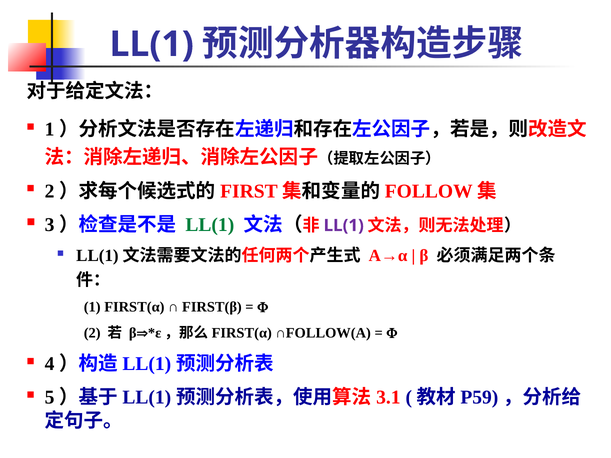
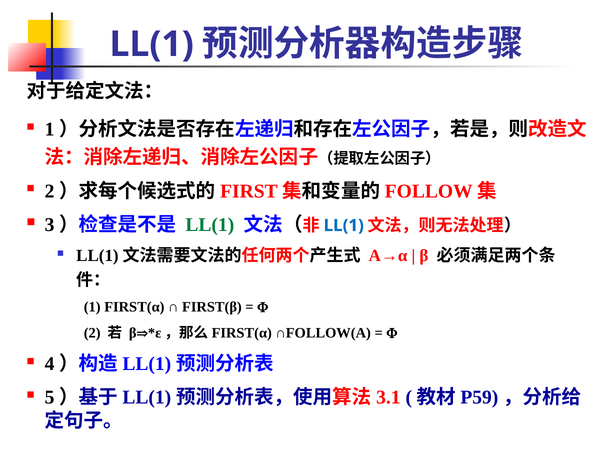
LL(1 colour: purple -> blue (344, 226)
